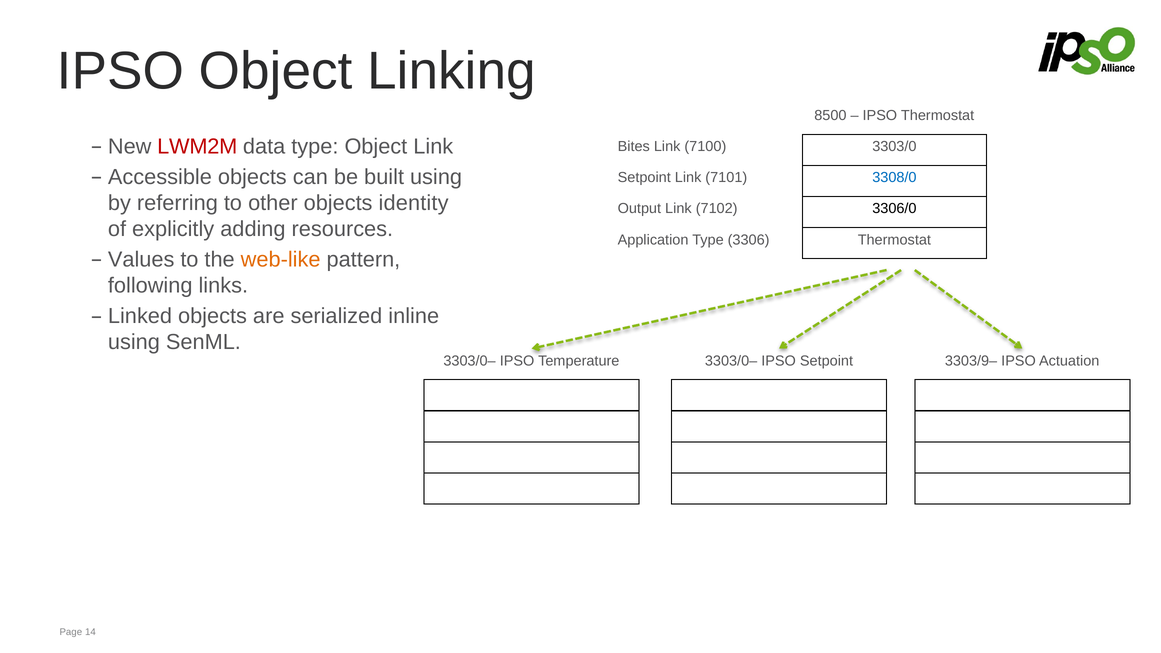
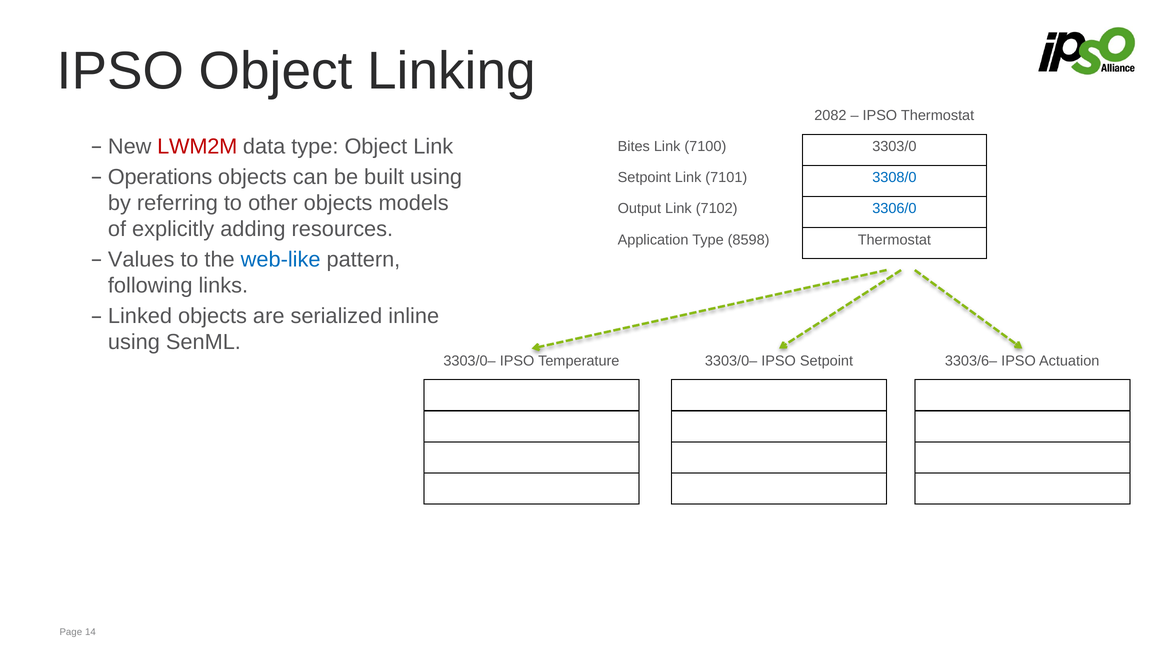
8500: 8500 -> 2082 (830, 115)
Accessible: Accessible -> Operations (160, 177)
identity: identity -> models (414, 203)
3306/0 colour: black -> blue (894, 209)
3306: 3306 -> 8598 (749, 240)
web-like colour: orange -> blue (281, 260)
3303/9–: 3303/9– -> 3303/6– (971, 361)
